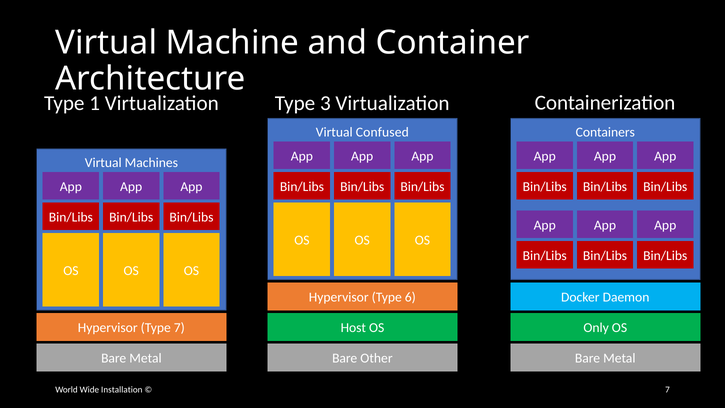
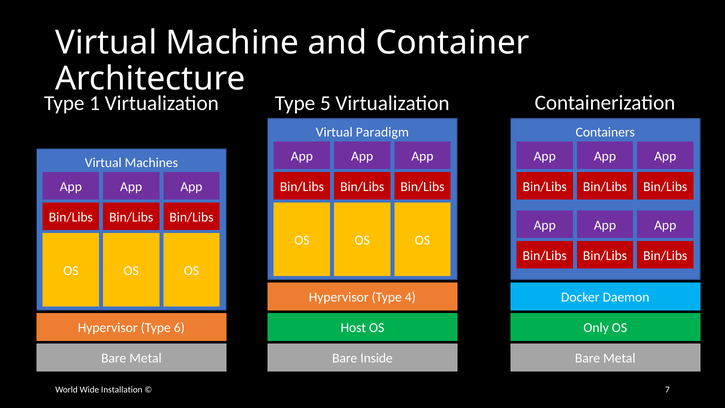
3: 3 -> 5 (325, 103)
Confused: Confused -> Paradigm (382, 132)
6: 6 -> 4 (410, 297)
Type 7: 7 -> 6 (179, 328)
Other: Other -> Inside (377, 358)
